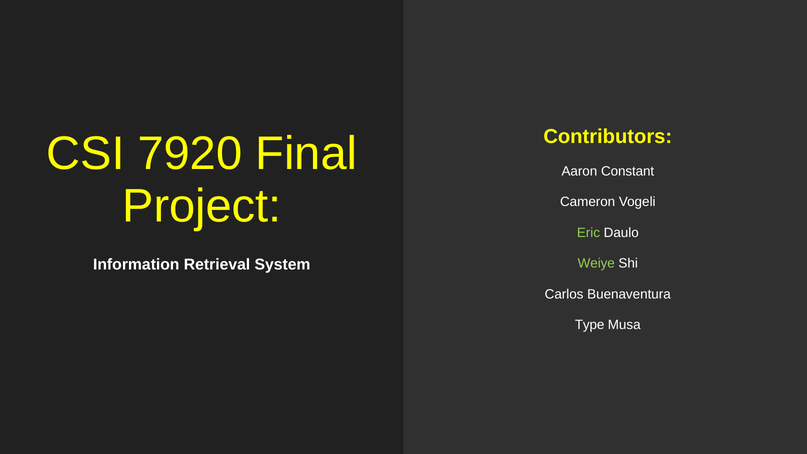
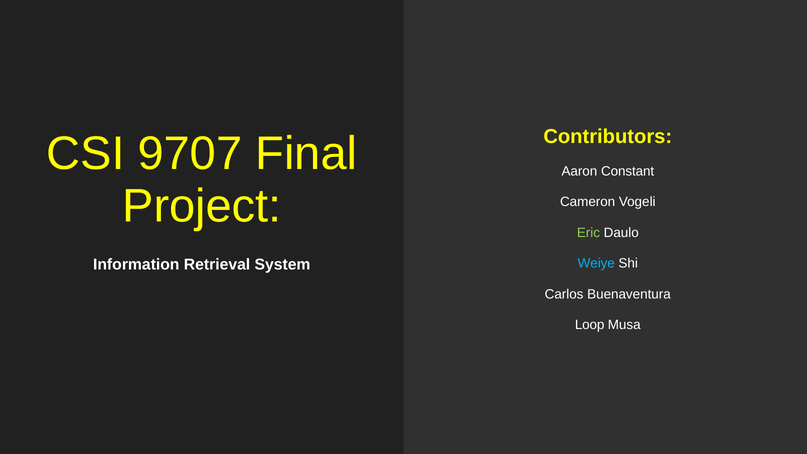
7920: 7920 -> 9707 (190, 153)
Weiye colour: light green -> light blue (596, 263)
Type: Type -> Loop (590, 325)
